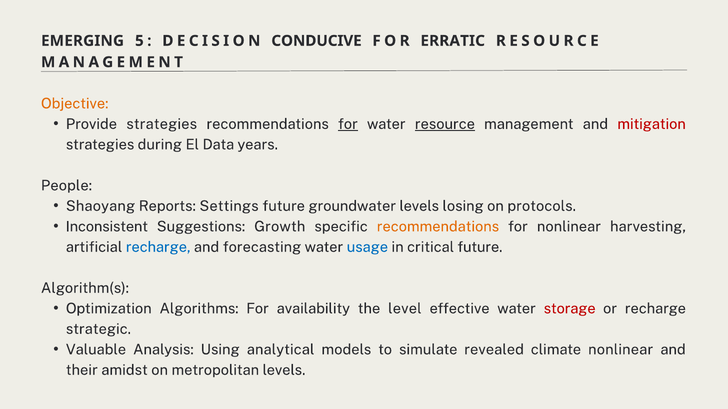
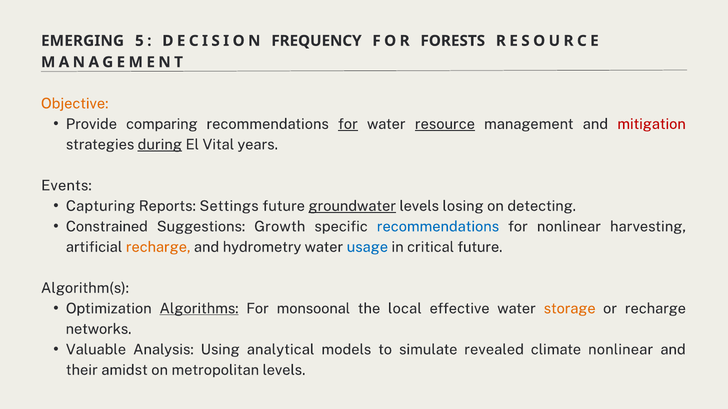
CONDUCIVE: CONDUCIVE -> FREQUENCY (316, 41)
ERRATIC: ERRATIC -> FORESTS (453, 41)
Provide strategies: strategies -> comparing (162, 124)
during underline: none -> present (160, 145)
Data: Data -> Vital (218, 145)
People: People -> Events (66, 186)
Shaoyang: Shaoyang -> Capturing (100, 206)
groundwater underline: none -> present (352, 206)
protocols: protocols -> detecting (542, 206)
Inconsistent: Inconsistent -> Constrained (107, 227)
recommendations colour: orange -> blue (438, 227)
recharge colour: blue -> orange (158, 247)
forecasting: forecasting -> hydrometry (262, 247)
Algorithms underline: none -> present (199, 309)
availability: availability -> monsoonal (313, 309)
level: level -> local (405, 309)
storage colour: red -> orange (570, 309)
strategic: strategic -> networks (98, 329)
